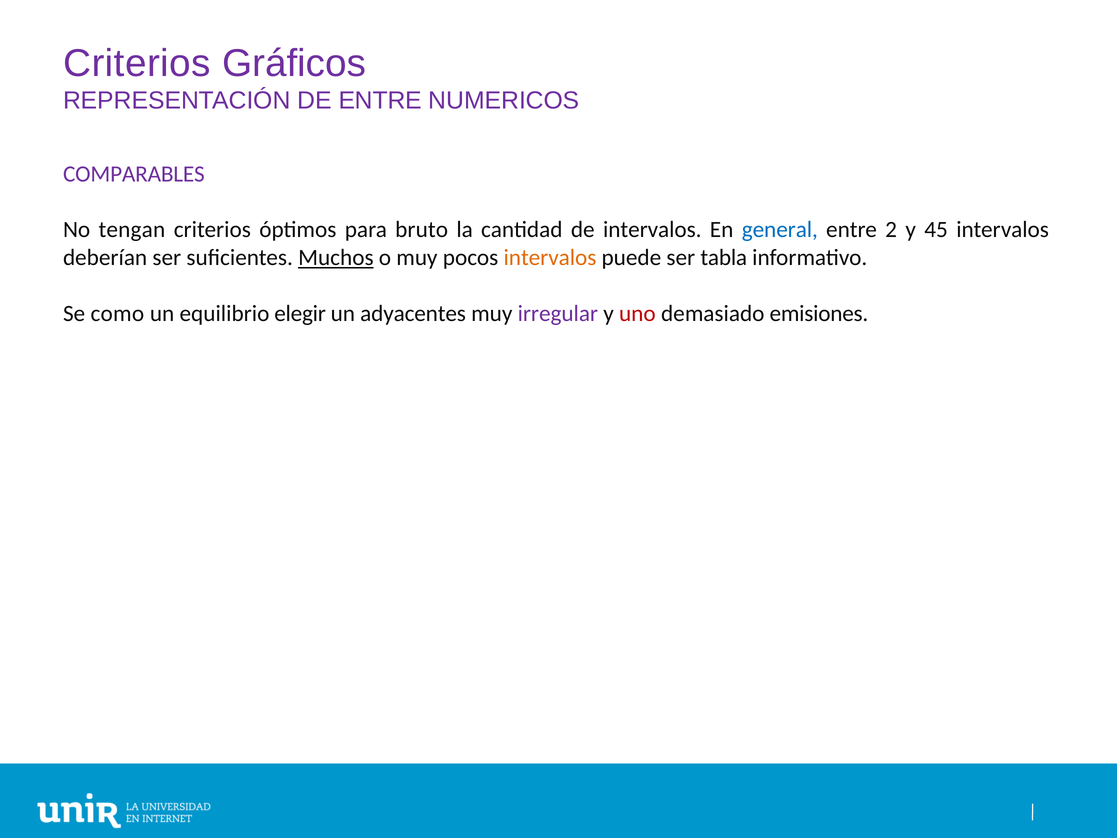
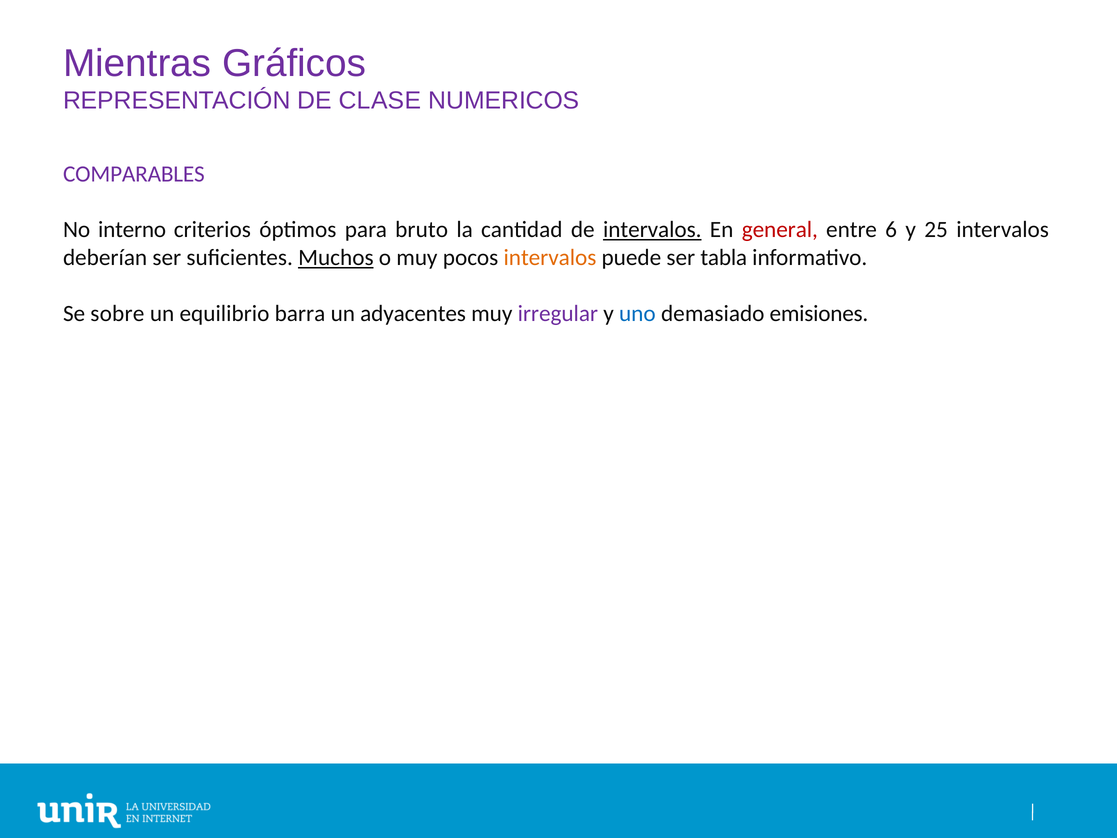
Criterios: Criterios -> Mientras (137, 63)
DE ENTRE: ENTRE -> CLASE (380, 100)
tengan: tengan -> interno (132, 230)
intervalos underline: none -> present (652, 230)
general colour: blue -> red (780, 230)
2: 2 -> 6 (891, 230)
45: 45 -> 25 (936, 230)
como: como -> sobre (117, 313)
elegir: elegir -> barra (300, 313)
uno colour: red -> blue (637, 313)
